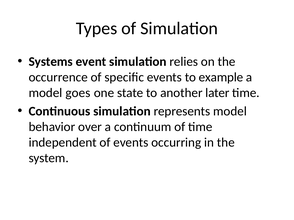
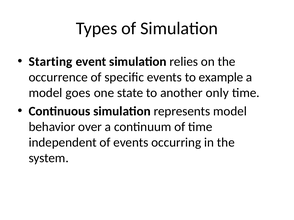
Systems: Systems -> Starting (51, 62)
later: later -> only (217, 93)
